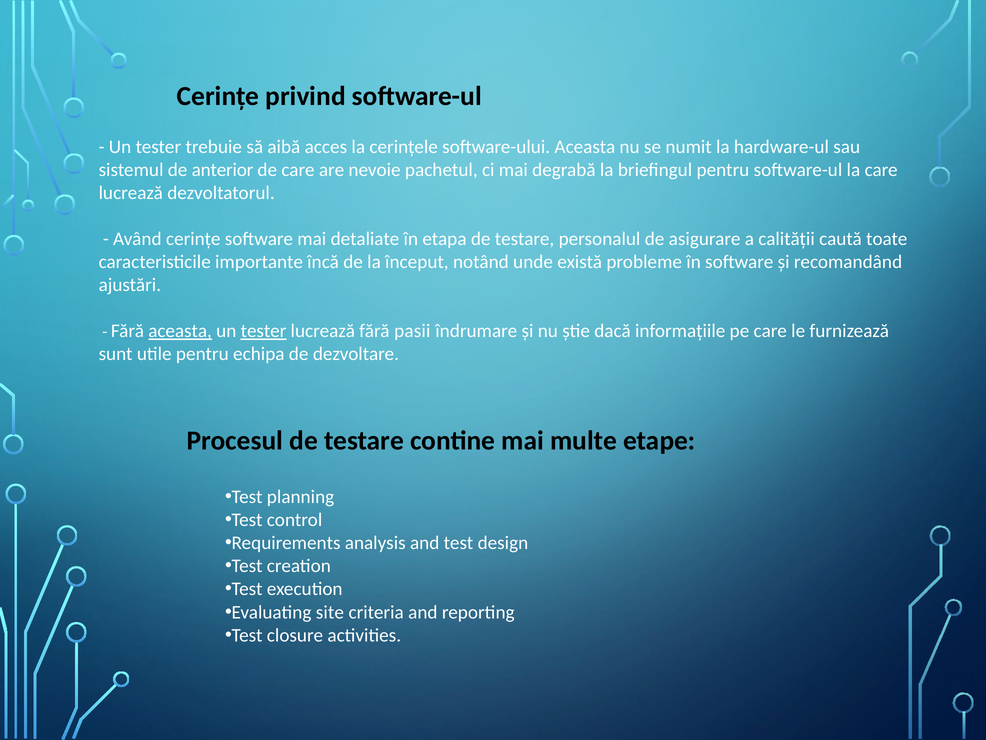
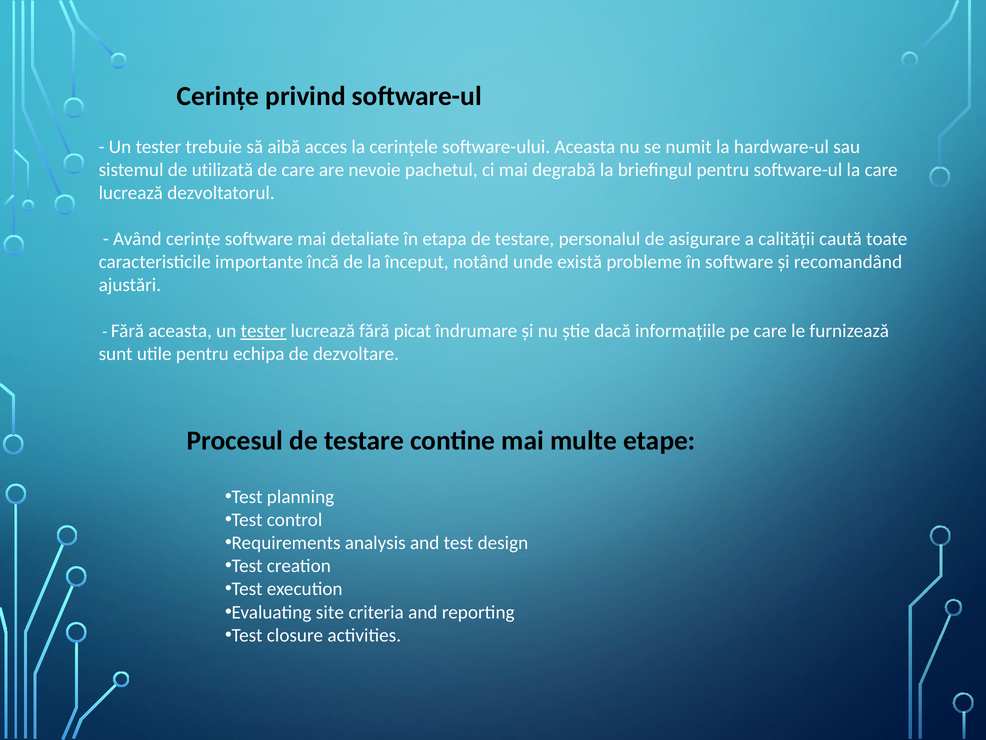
anterior: anterior -> utilizată (222, 170)
aceasta underline: present -> none (180, 331)
pasii: pasii -> picat (412, 331)
